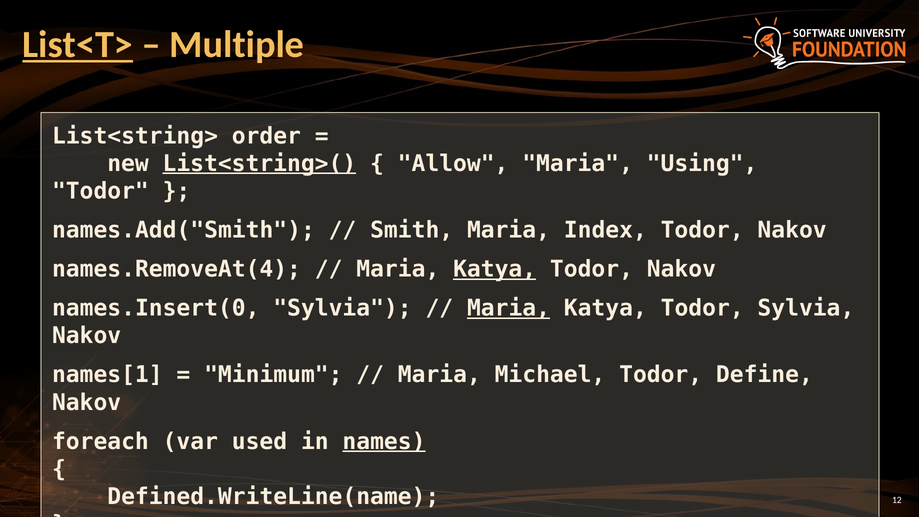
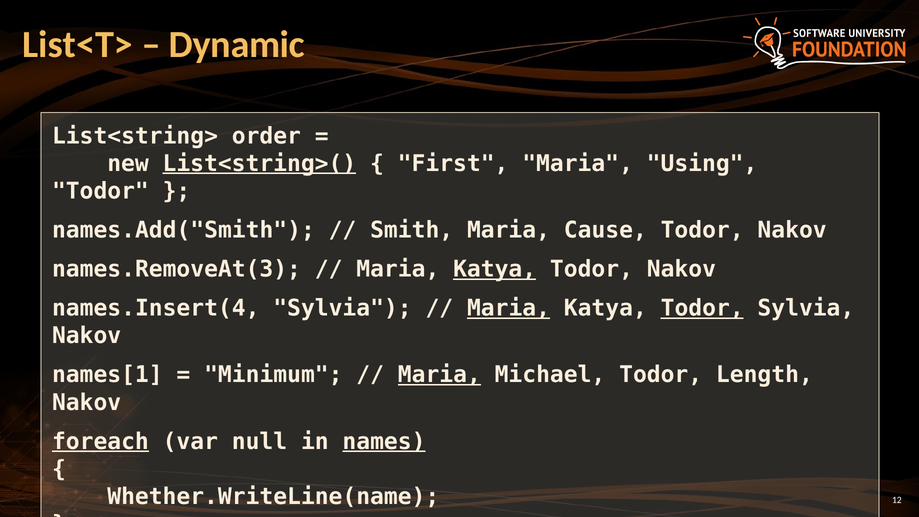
List<T> underline: present -> none (78, 45)
Multiple: Multiple -> Dynamic (237, 45)
Allow: Allow -> First (453, 164)
Index: Index -> Cause (605, 230)
names.RemoveAt(4: names.RemoveAt(4 -> names.RemoveAt(3 (176, 269)
names.Insert(0: names.Insert(0 -> names.Insert(4 (156, 308)
Todor underline: none -> present (702, 308)
Maria underline: none -> present (439, 375)
Define: Define -> Length (764, 375)
foreach underline: none -> present (100, 442)
used: used -> null (259, 442)
Defined.WriteLine(name: Defined.WriteLine(name -> Whether.WriteLine(name (273, 497)
